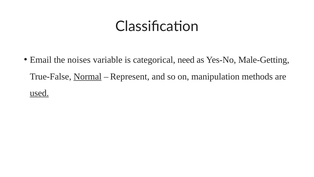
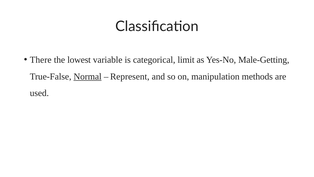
Email: Email -> There (41, 60)
noises: noises -> lowest (79, 60)
need: need -> limit (186, 60)
used underline: present -> none (39, 93)
